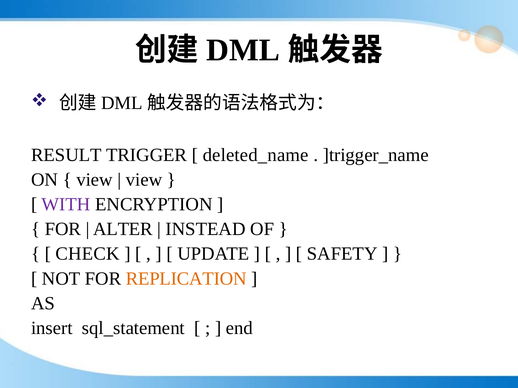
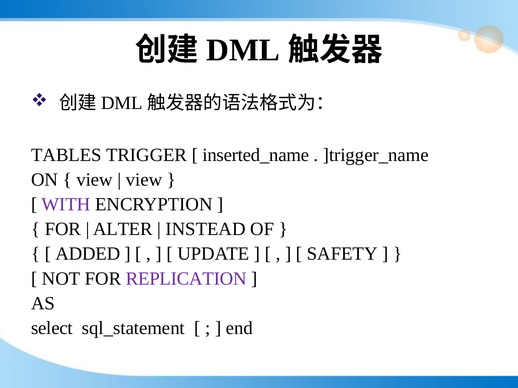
RESULT: RESULT -> TABLES (66, 155)
deleted_name: deleted_name -> inserted_name (256, 155)
CHECK: CHECK -> ADDED (88, 254)
REPLICATION colour: orange -> purple (186, 279)
insert: insert -> select (52, 329)
